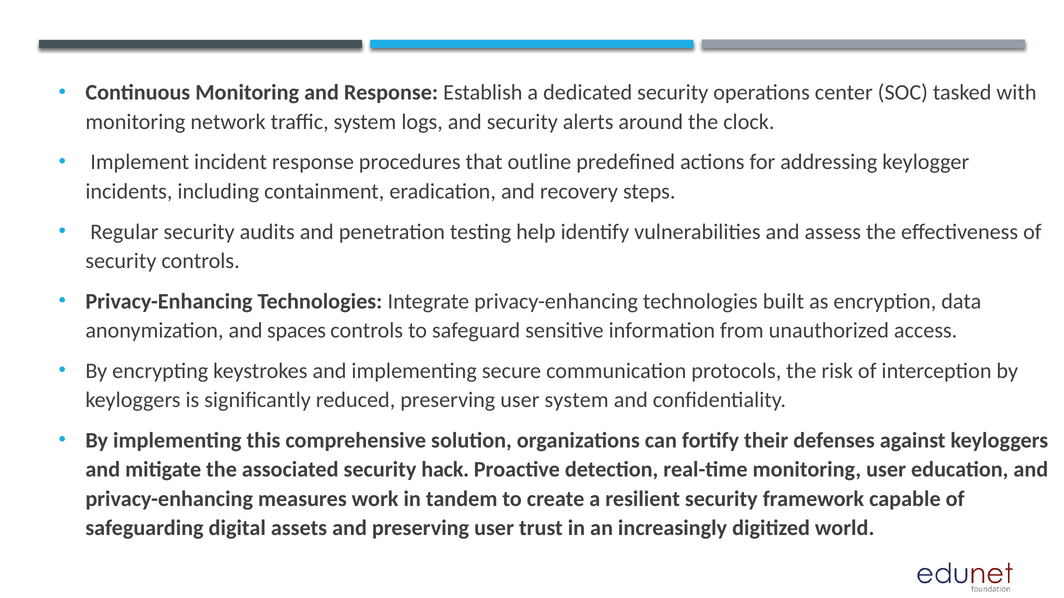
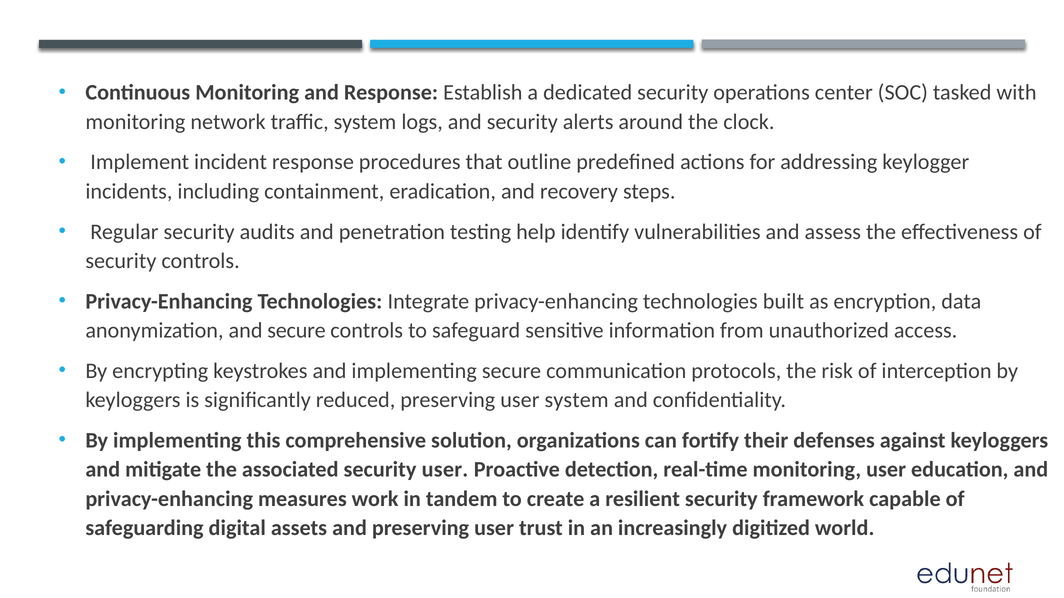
and spaces: spaces -> secure (297, 331)
security hack: hack -> user (445, 470)
